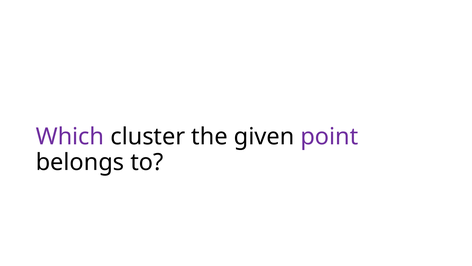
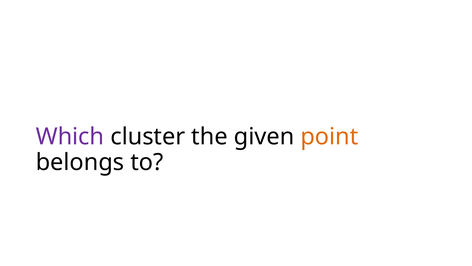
point colour: purple -> orange (329, 136)
